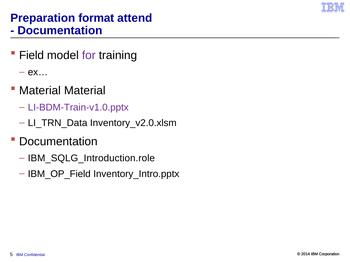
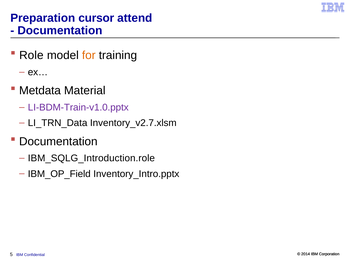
format: format -> cursor (96, 18)
Field: Field -> Role (31, 55)
for colour: purple -> orange (89, 55)
Material: Material -> Metdata (40, 91)
Inventory_v2.0.xlsm: Inventory_v2.0.xlsm -> Inventory_v2.7.xlsm (133, 123)
